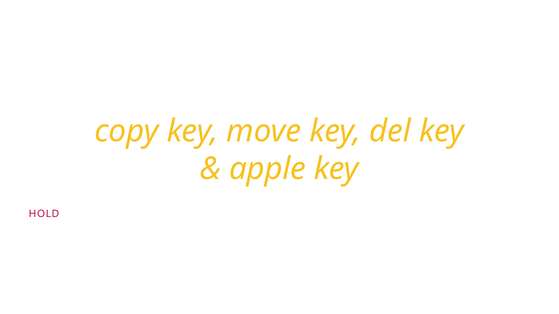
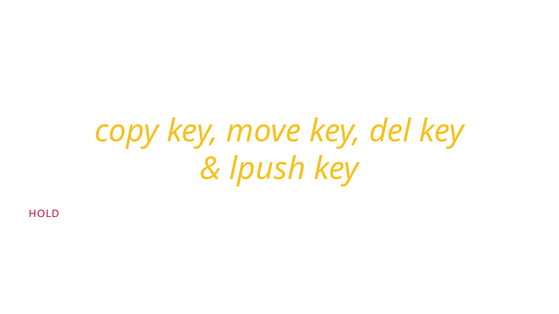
apple: apple -> lpush (267, 169)
